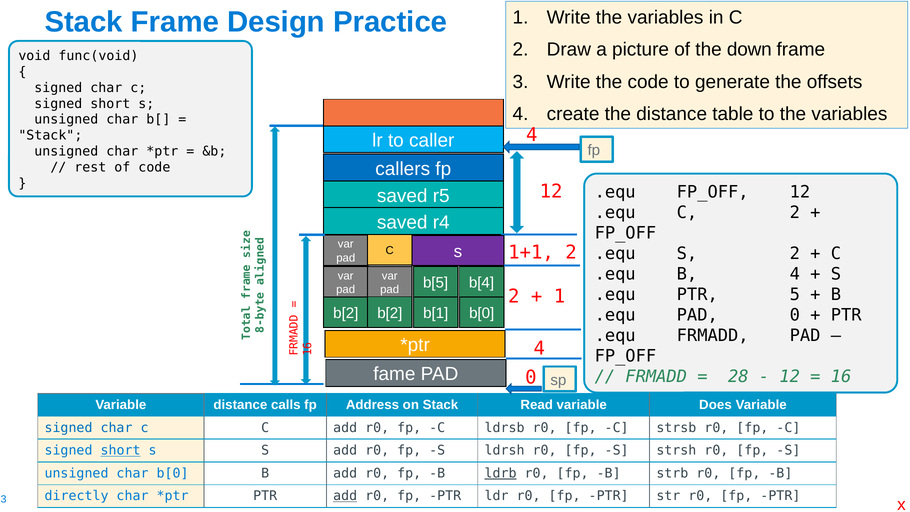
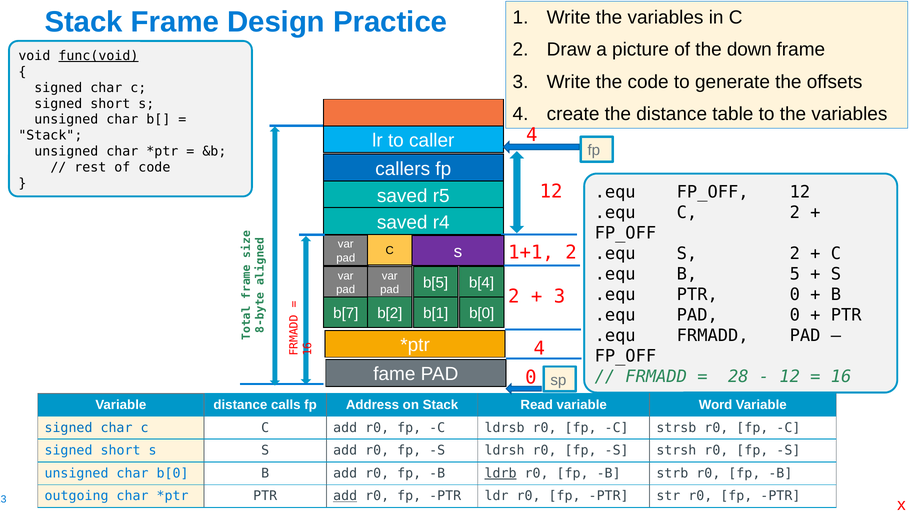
func(void underline: none -> present (98, 56)
B 4: 4 -> 5 (795, 274)
PTR 5: 5 -> 0 (795, 294)
1: 1 -> 3 (559, 297)
b[2: b[2 -> b[7 (346, 313)
Does: Does -> Word (716, 405)
short underline: present -> none (121, 450)
directly: directly -> outgoing (77, 496)
